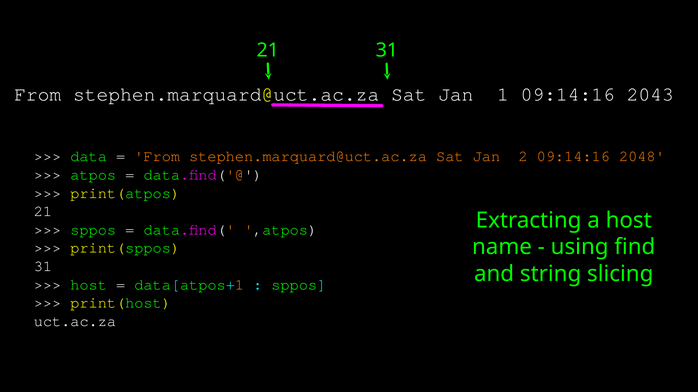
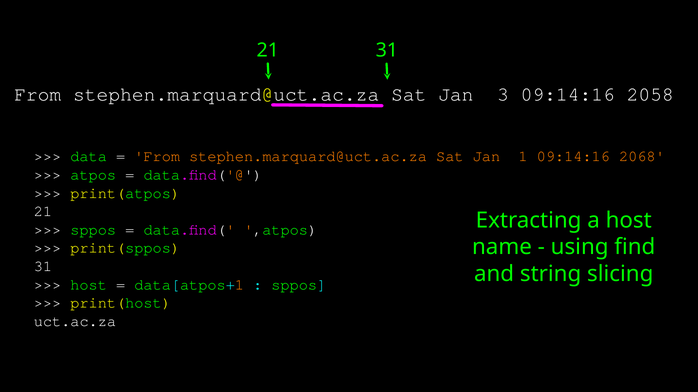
1: 1 -> 3 (503, 95)
2043: 2043 -> 2058 (650, 95)
2: 2 -> 1 (523, 157)
2048: 2048 -> 2068 (642, 157)
